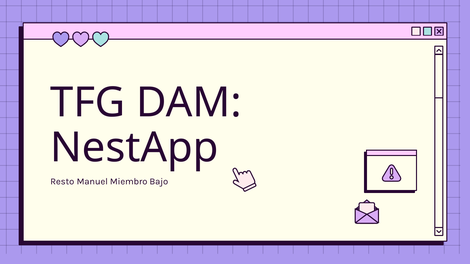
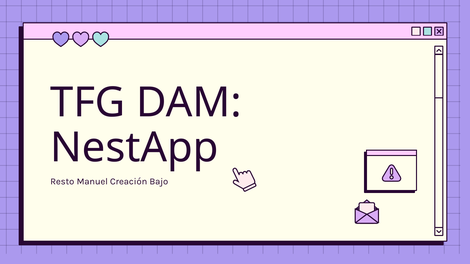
Miembro: Miembro -> Creación (129, 182)
